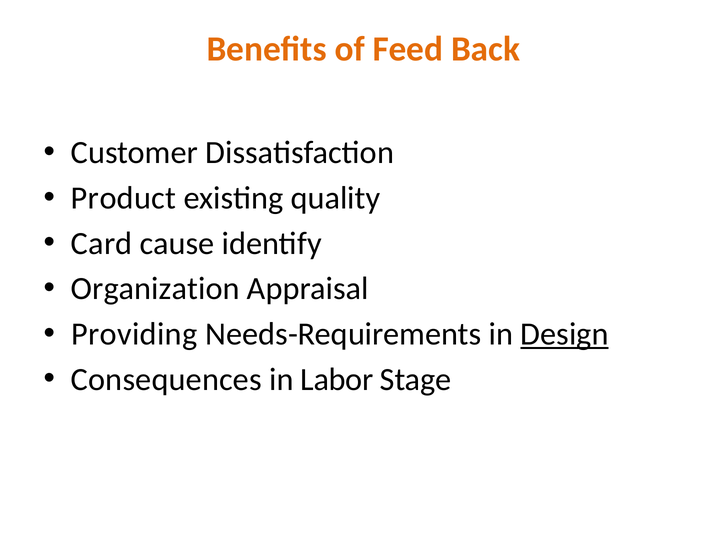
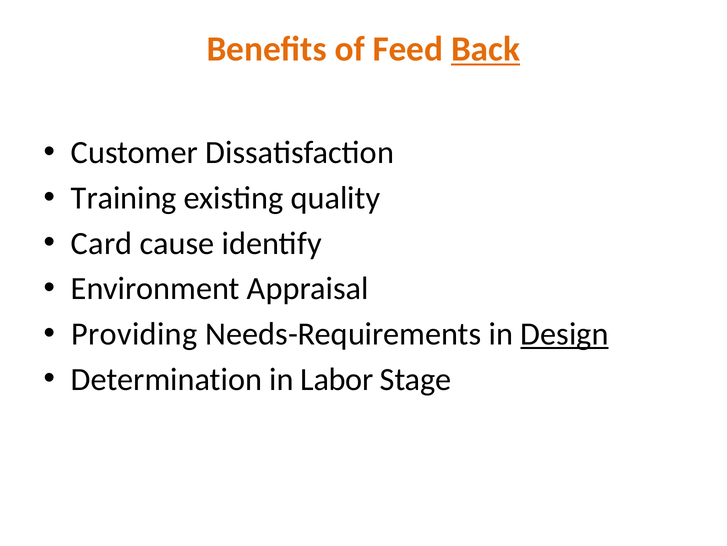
Back underline: none -> present (486, 49)
Product: Product -> Training (124, 198)
Organization: Organization -> Environment (155, 288)
Consequences: Consequences -> Determination (166, 379)
